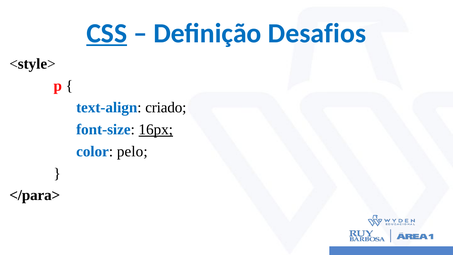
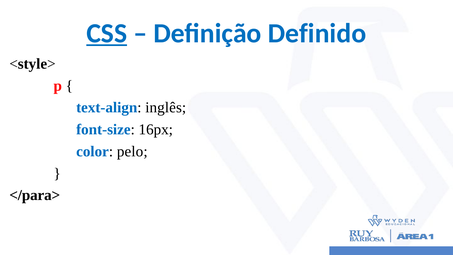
Desafios: Desafios -> Definido (317, 33)
criado: criado -> inglês (166, 108)
16px underline: present -> none (156, 129)
